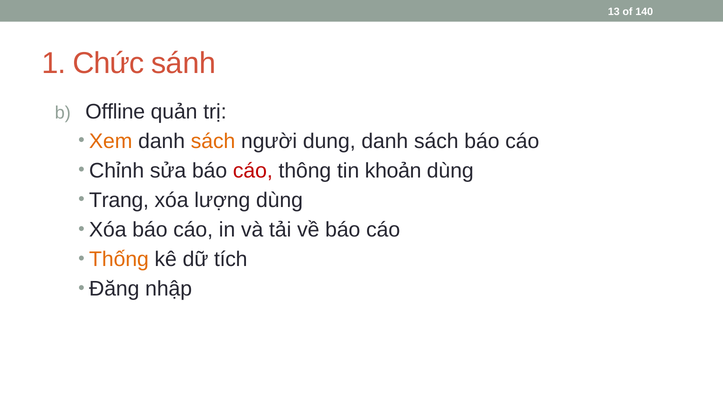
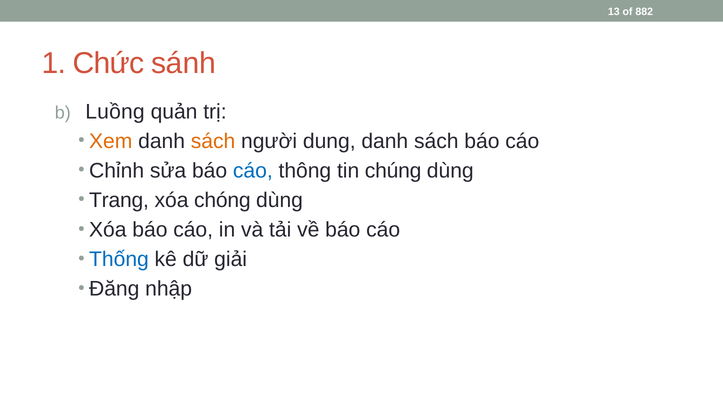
140: 140 -> 882 (644, 12)
Offline: Offline -> Luồng (115, 112)
cáo colour: red -> blue (253, 171)
khoản: khoản -> chúng (393, 171)
lượng: lượng -> chóng (222, 200)
Thống colour: orange -> blue (119, 259)
tích: tích -> giải (231, 259)
